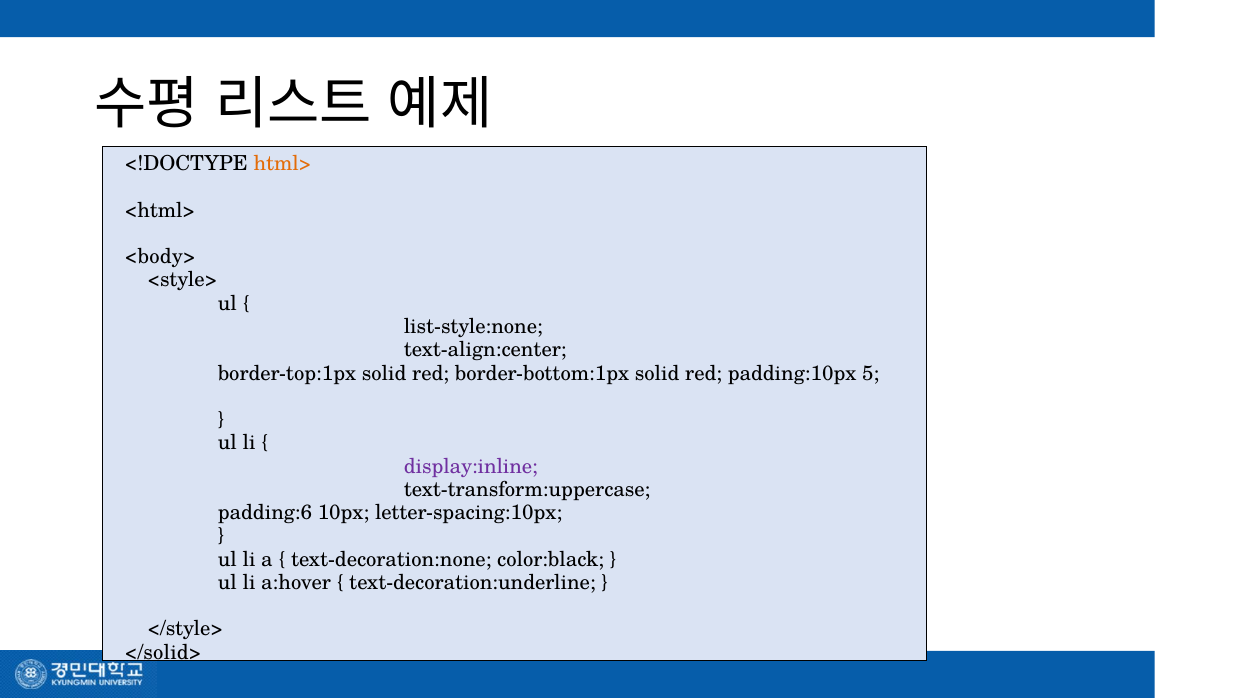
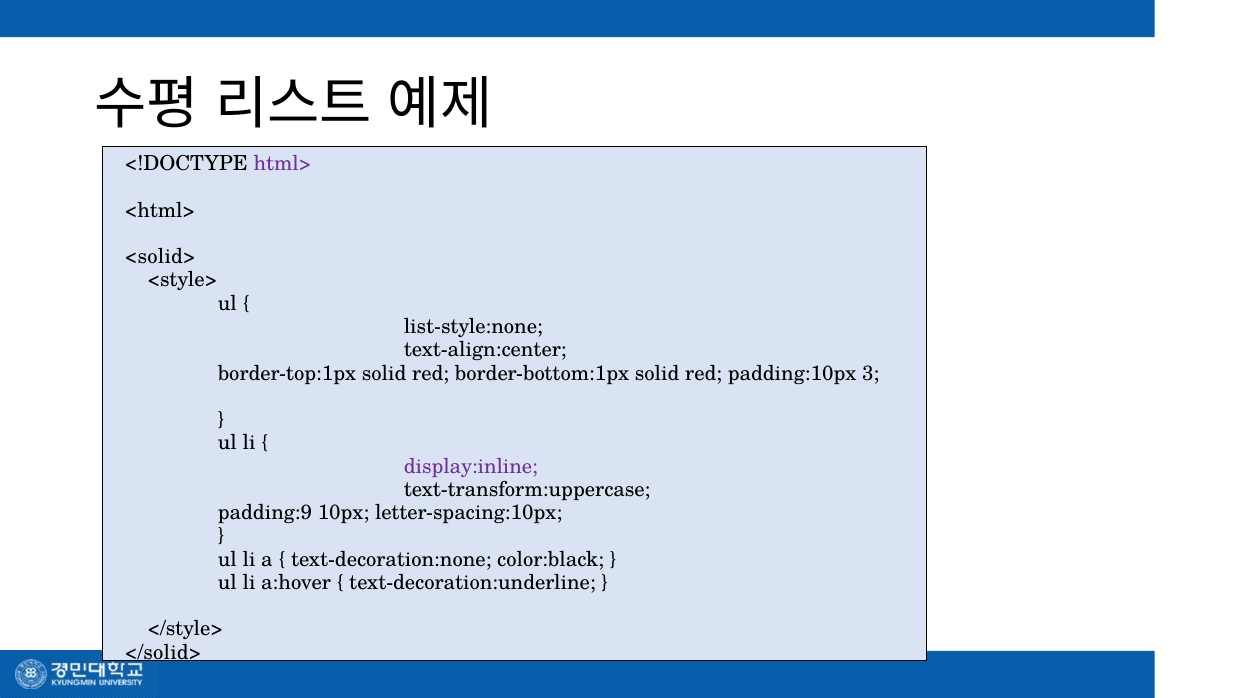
html> colour: orange -> purple (282, 164)
<body>: <body> -> <solid> (160, 257)
5: 5 -> 3 (871, 373)
padding:6: padding:6 -> padding:9 (265, 512)
